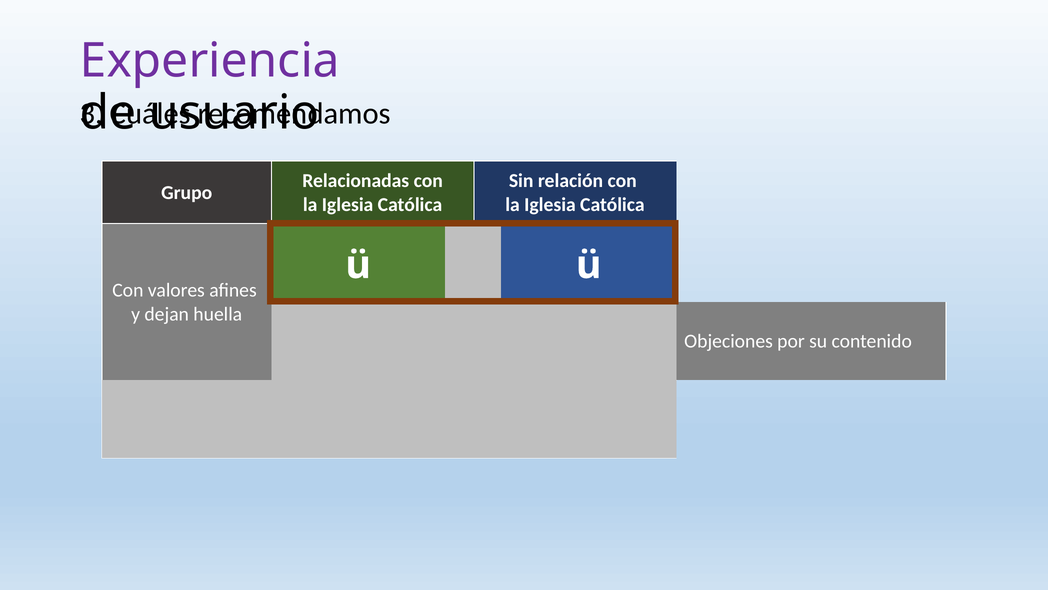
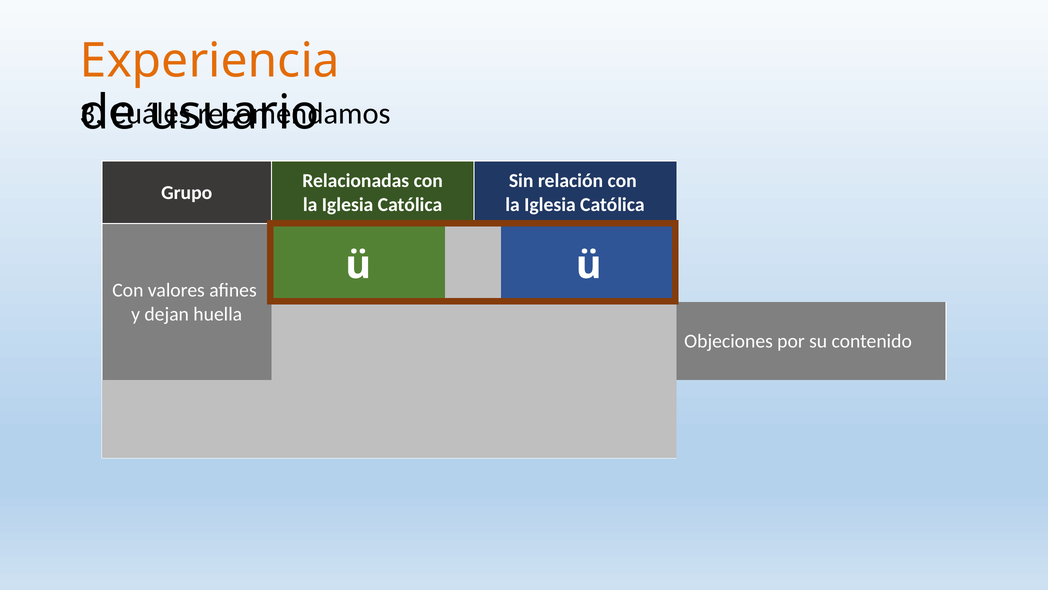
Experiencia colour: purple -> orange (210, 61)
